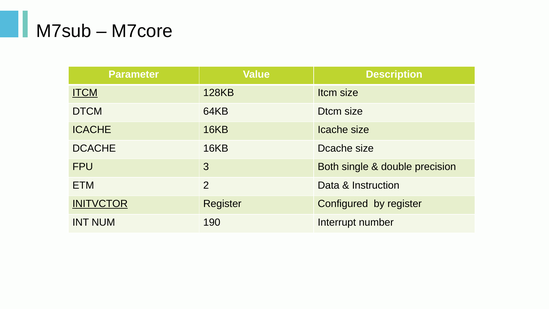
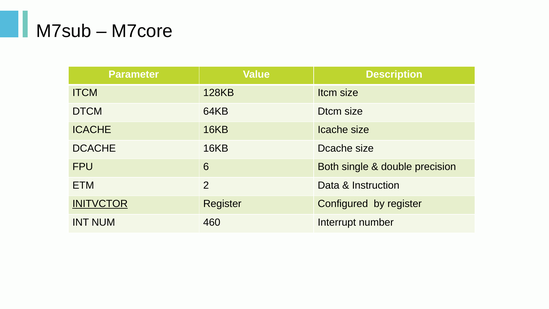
ITCM underline: present -> none (85, 93)
3: 3 -> 6 (206, 167)
190: 190 -> 460 (212, 222)
